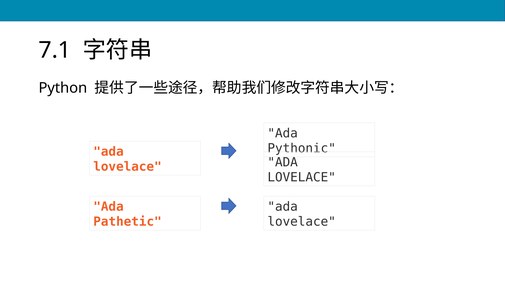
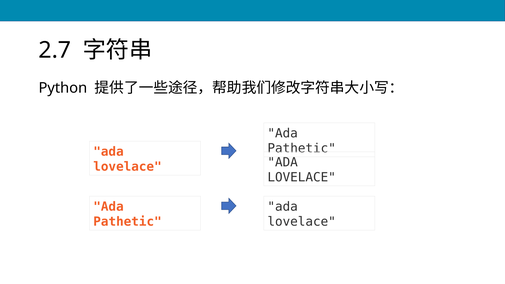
7.1: 7.1 -> 2.7 (55, 50)
Pythonic: Pythonic -> Pathetic (302, 148)
